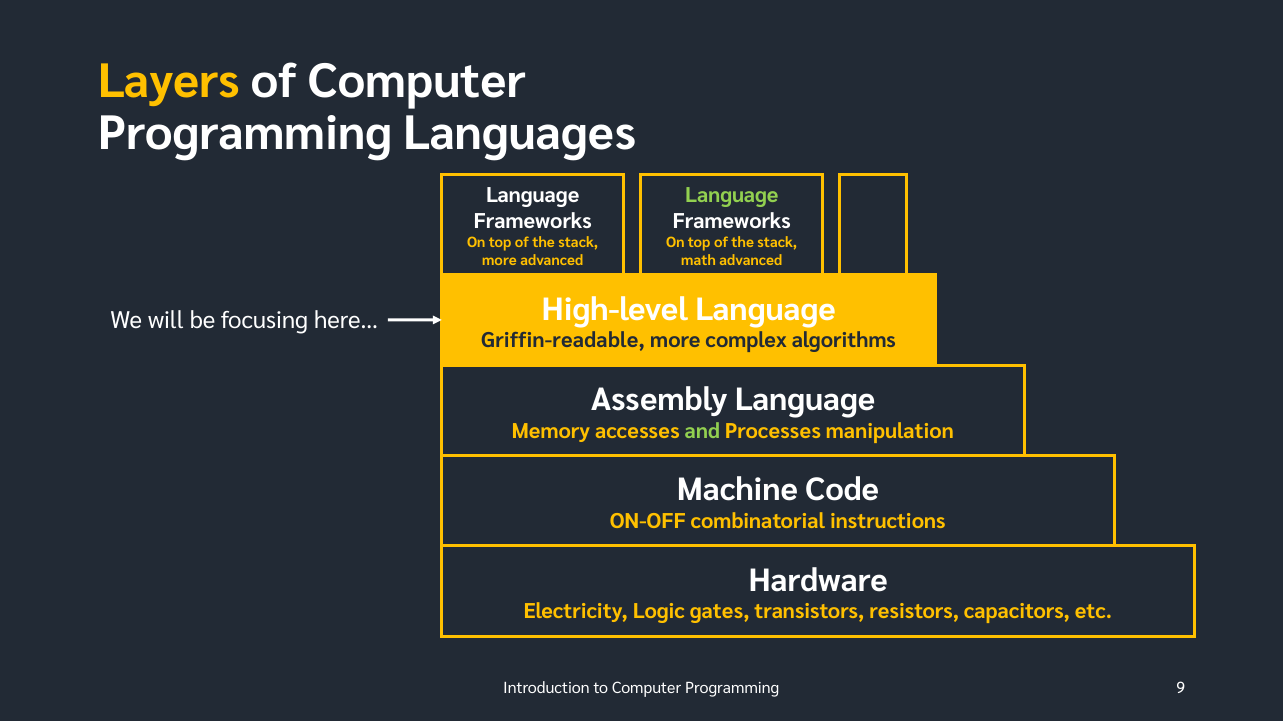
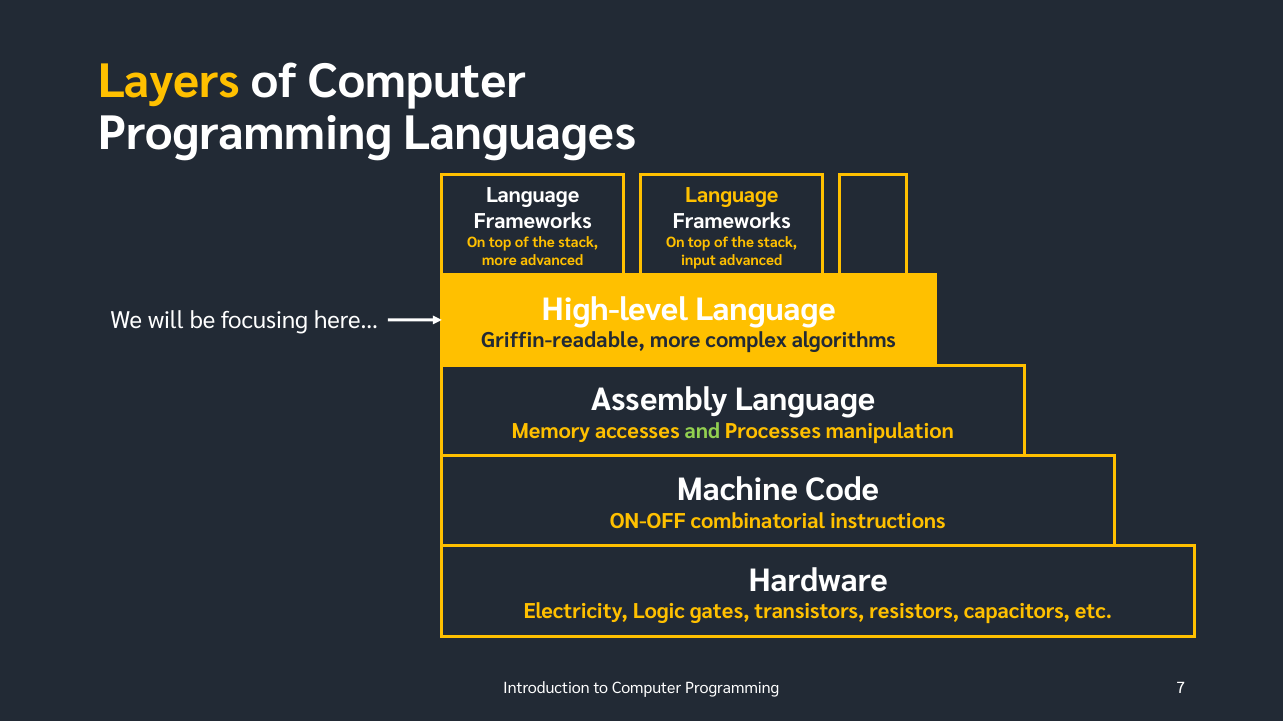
Language colour: light green -> yellow (732, 196)
math: math -> input (699, 261)
9: 9 -> 7 (1181, 688)
